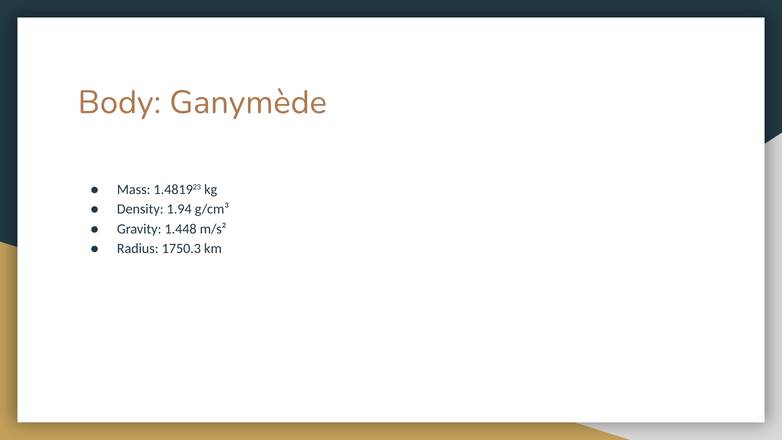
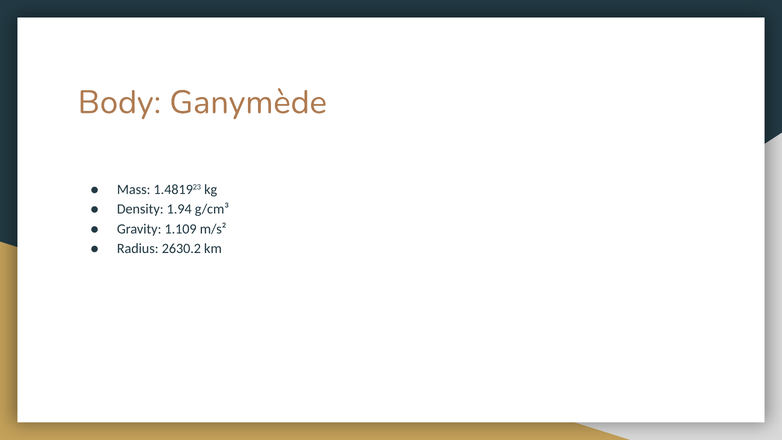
1.448: 1.448 -> 1.109 (181, 229)
1750.3: 1750.3 -> 2630.2 (181, 249)
